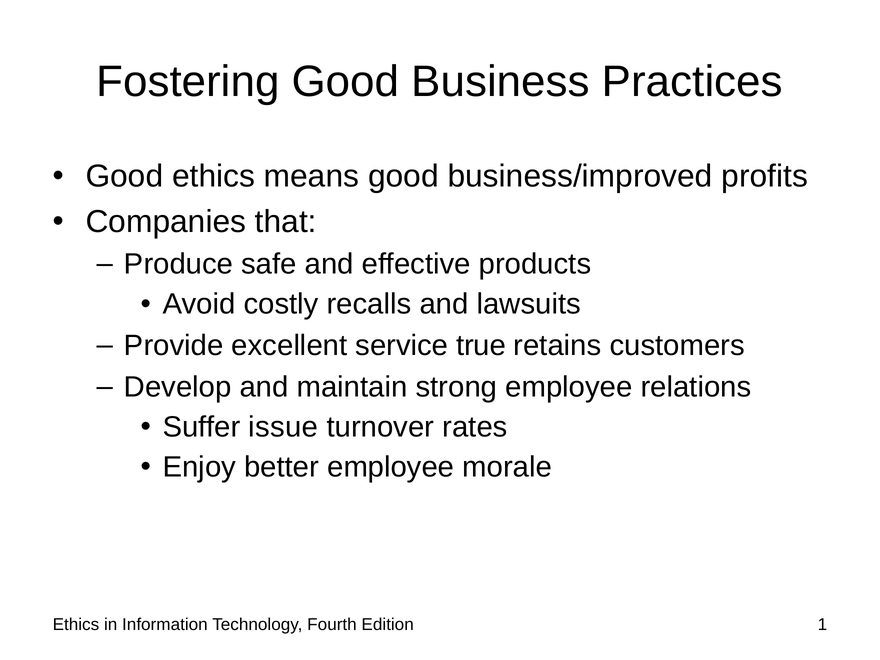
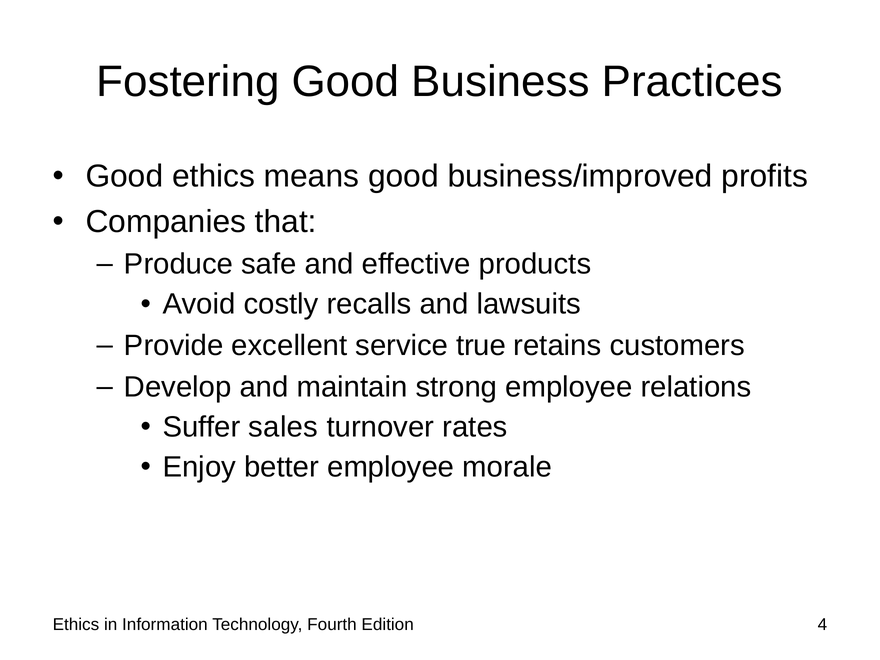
issue: issue -> sales (283, 427)
1: 1 -> 4 (822, 625)
